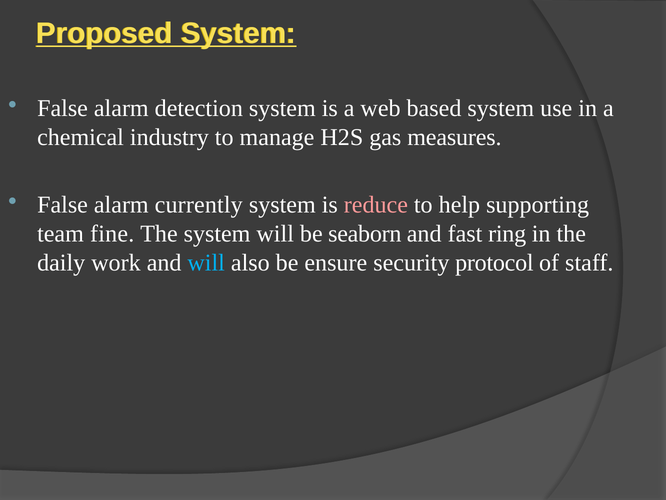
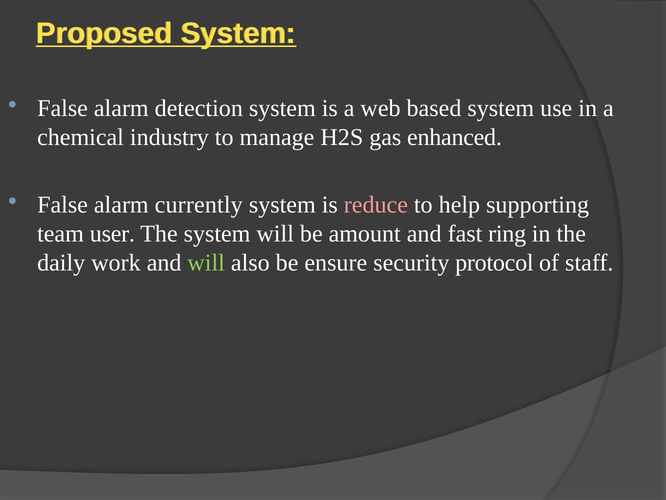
measures: measures -> enhanced (455, 137)
fine: fine -> user (112, 234)
seaborn: seaborn -> amount (365, 234)
will colour: light blue -> light green (206, 262)
